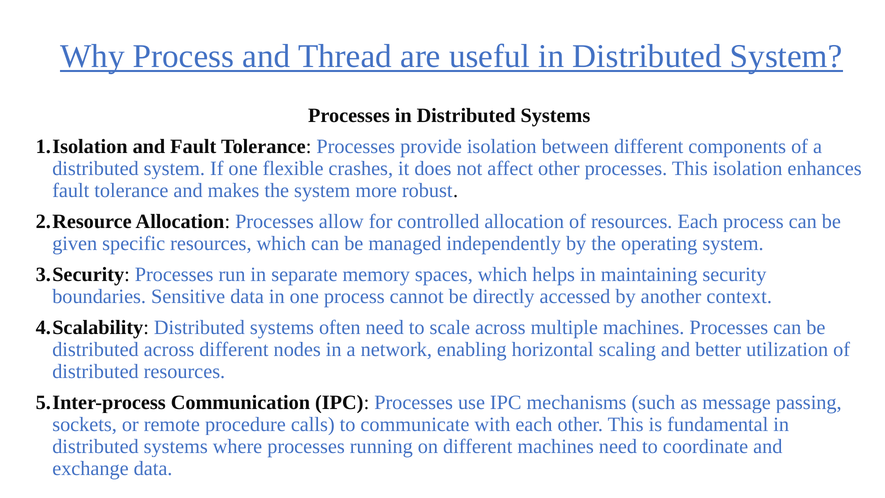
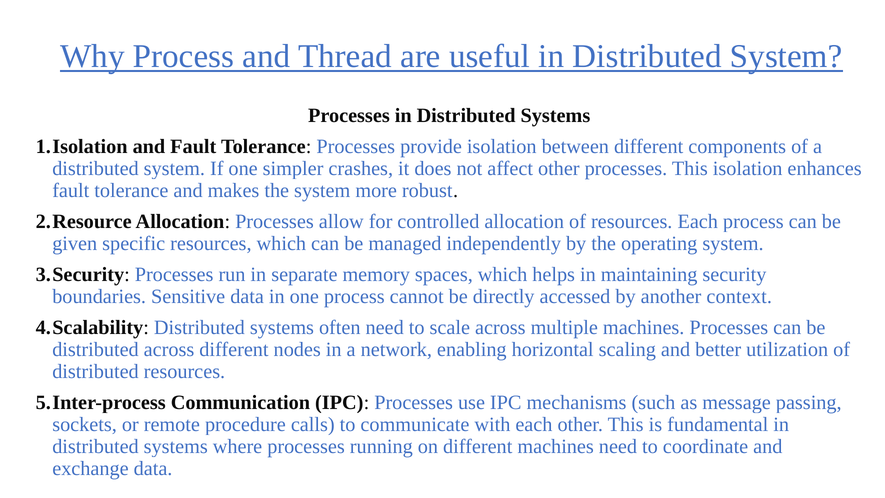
flexible: flexible -> simpler (293, 169)
